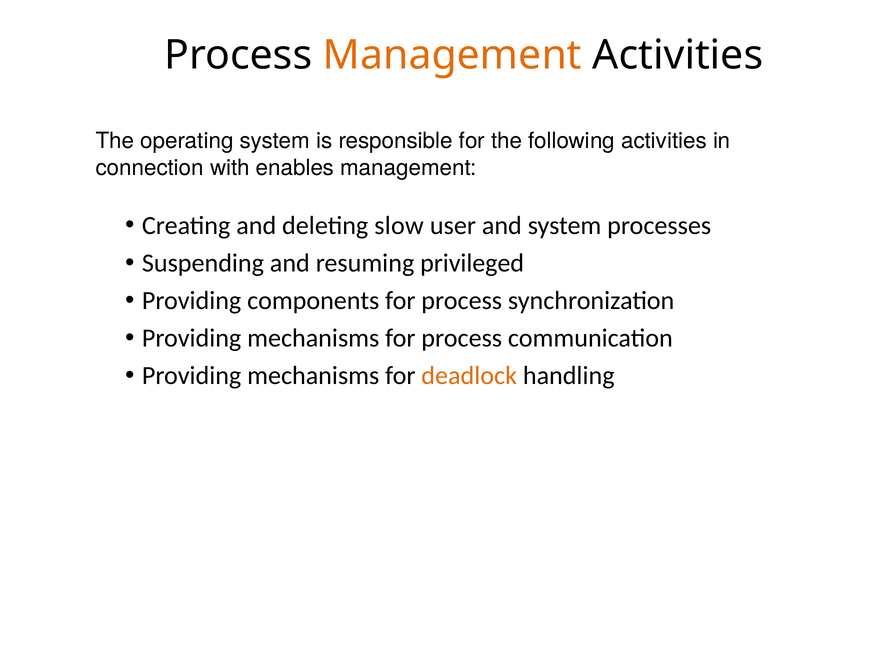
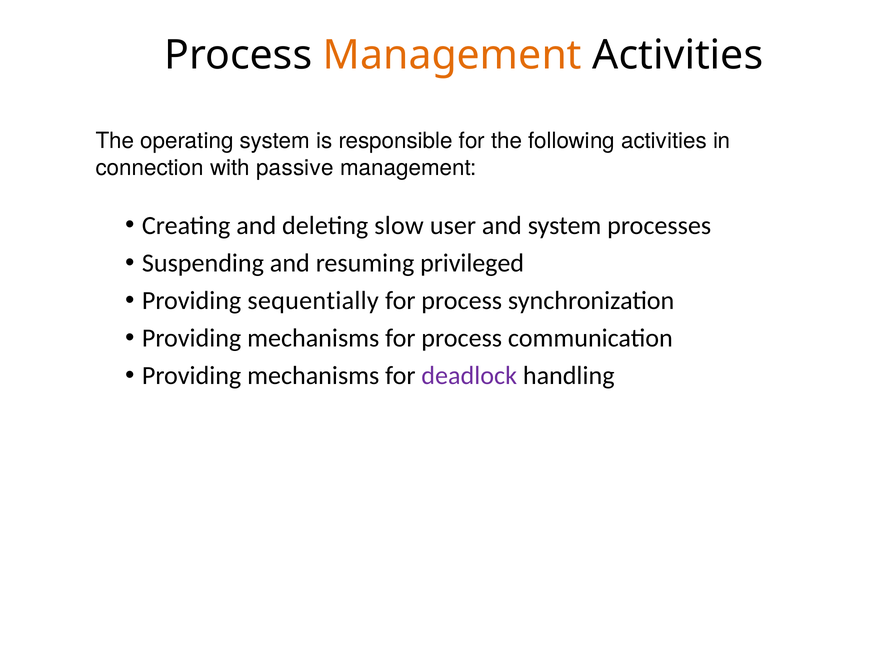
enables: enables -> passive (295, 168)
components: components -> sequentially (313, 301)
deadlock colour: orange -> purple (469, 376)
